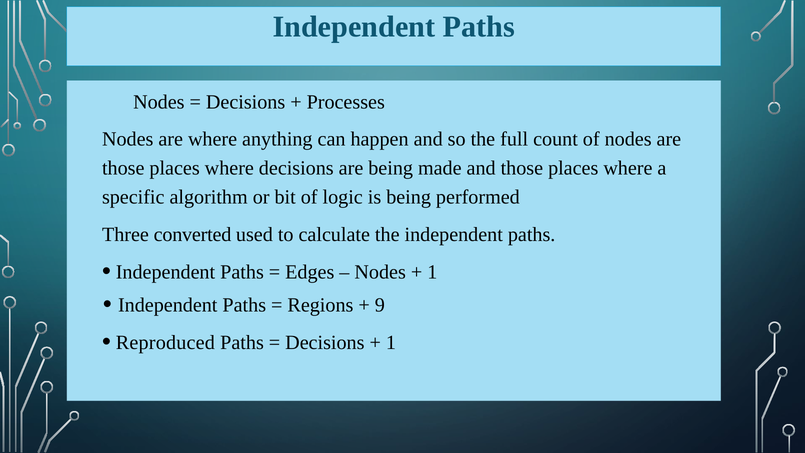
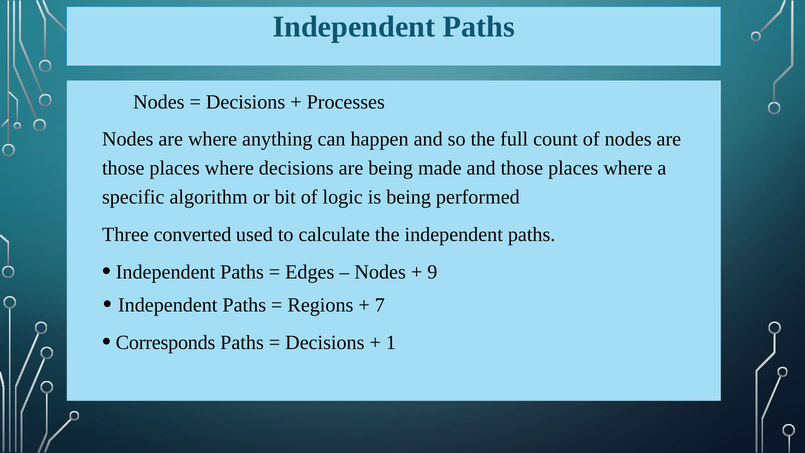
1: 1 -> 9 (432, 272)
9: 9 -> 7 (380, 305)
Reproduced: Reproduced -> Corresponds (166, 342)
